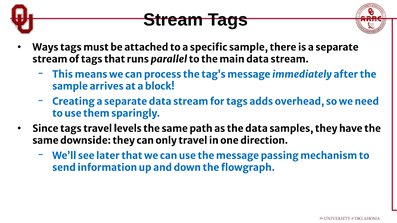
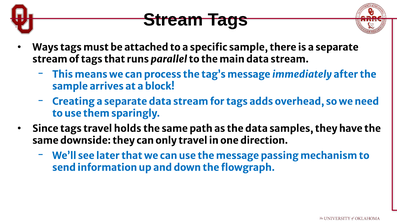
levels: levels -> holds (128, 129)
